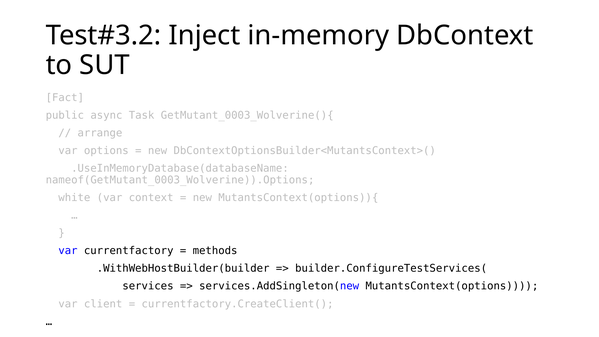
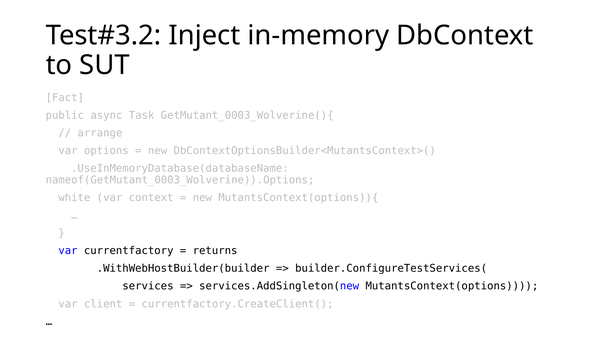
methods: methods -> returns (215, 251)
